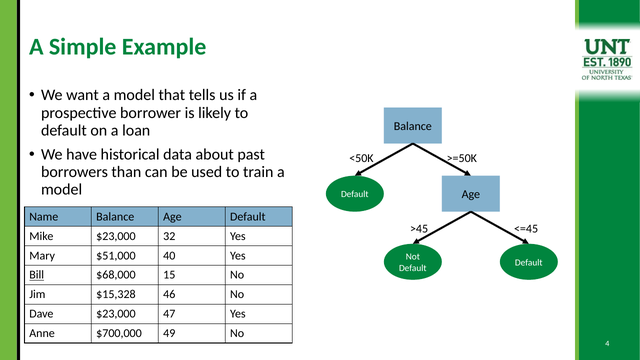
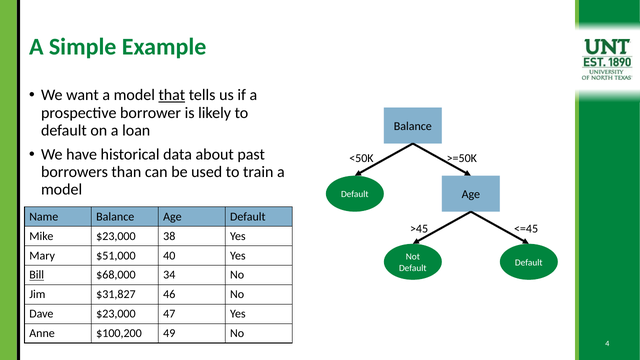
that underline: none -> present (172, 95)
32: 32 -> 38 (169, 236)
15: 15 -> 34 (169, 275)
$15,328: $15,328 -> $31,827 (116, 294)
$700,000: $700,000 -> $100,200 (119, 333)
